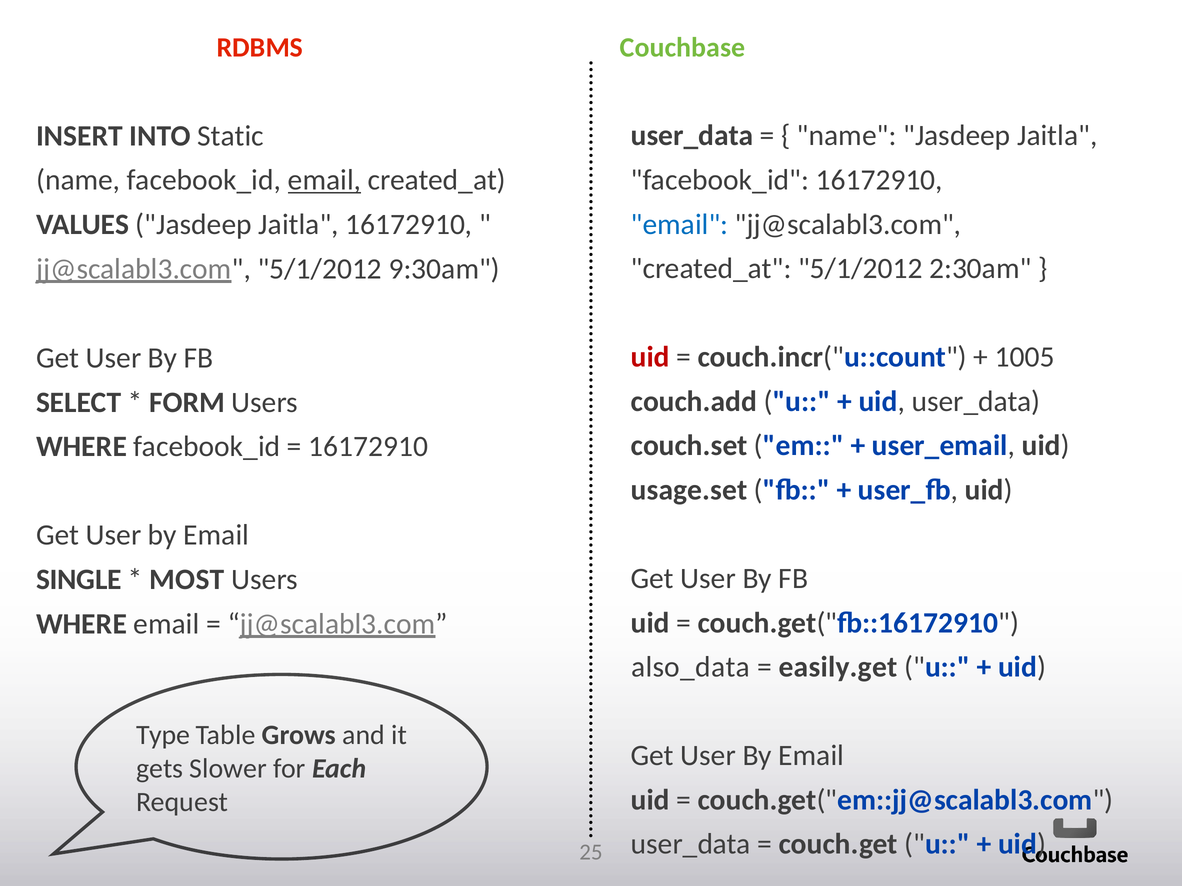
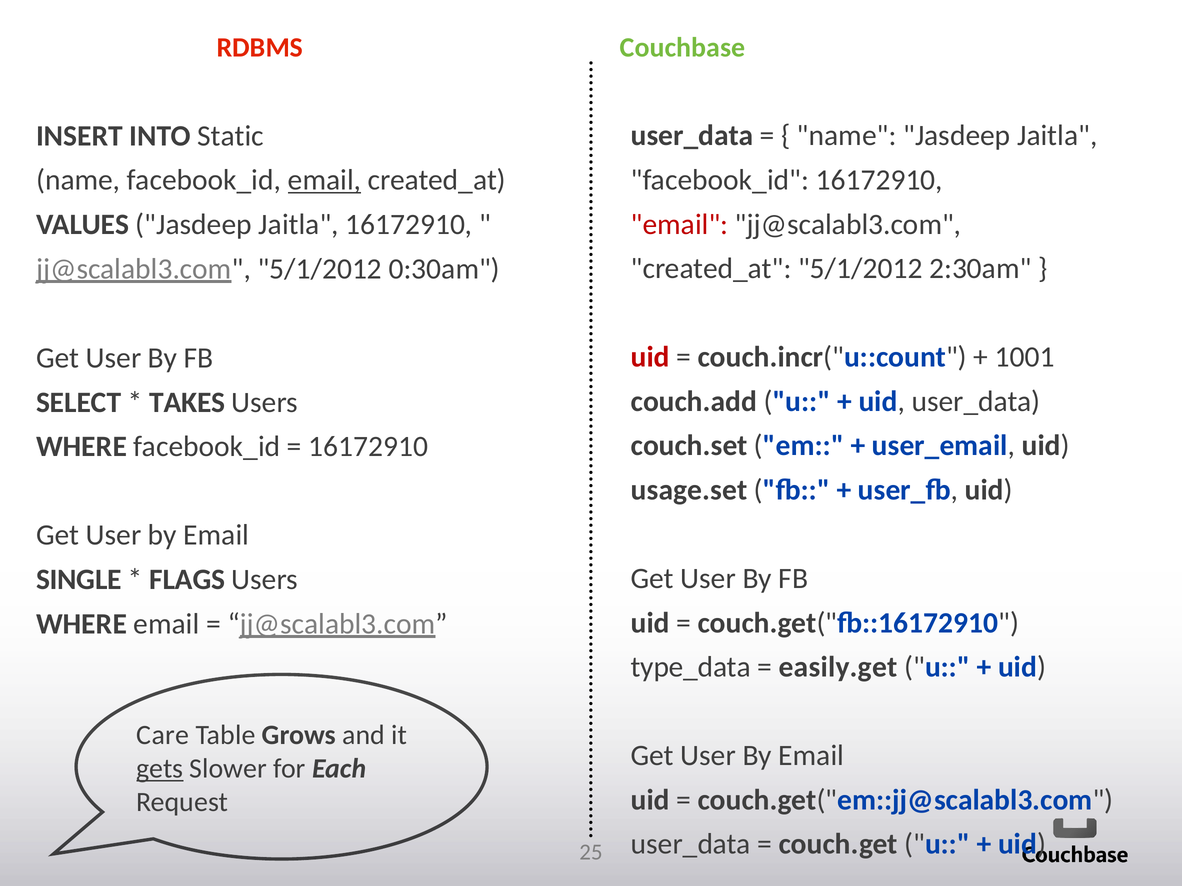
email colour: blue -> red (680, 224)
9:30am: 9:30am -> 0:30am (444, 269)
1005: 1005 -> 1001 (1025, 357)
FORM: FORM -> TAKES (187, 403)
MOST: MOST -> FLAGS (187, 580)
also_data: also_data -> type_data (691, 667)
Type: Type -> Care (163, 736)
gets underline: none -> present (160, 769)
